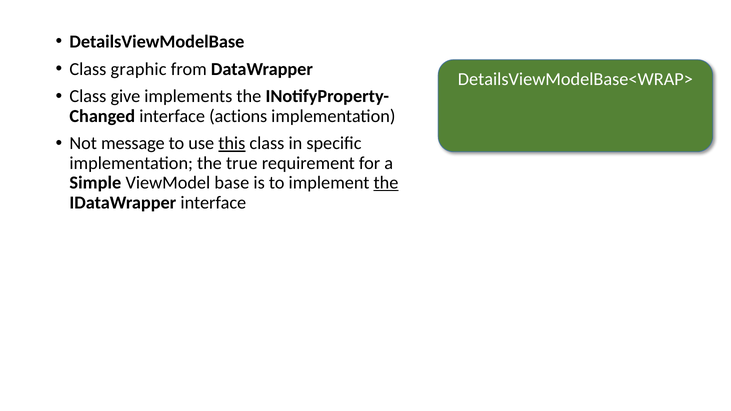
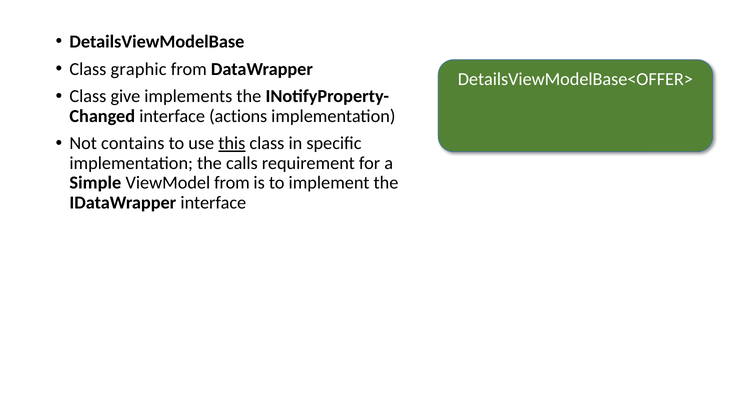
DetailsViewModelBase<WRAP>: DetailsViewModelBase<WRAP> -> DetailsViewModelBase<OFFER> (575, 79)
message: message -> contains (133, 143)
true: true -> calls (242, 163)
ViewModel base: base -> from (232, 183)
the underline: present -> none (386, 183)
